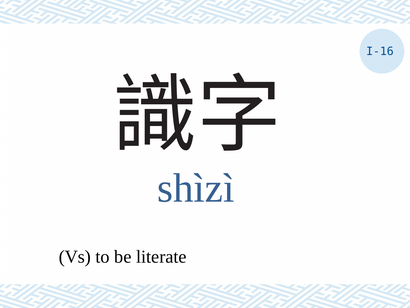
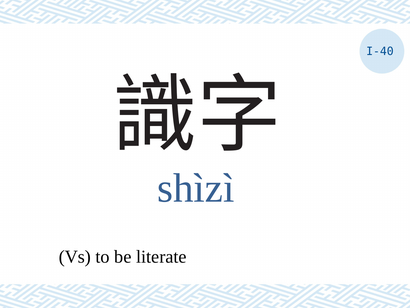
I-16: I-16 -> I-40 (380, 51)
